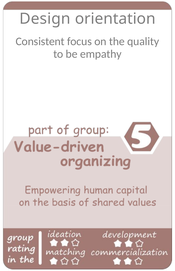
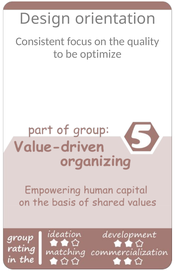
empathy: empathy -> optimize (101, 54)
